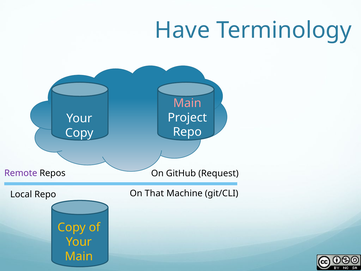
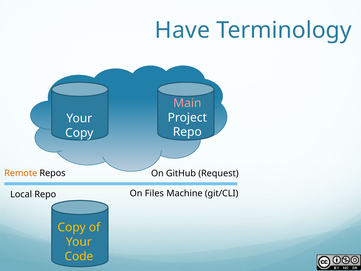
Remote colour: purple -> orange (21, 173)
That: That -> Files (154, 193)
Main: Main -> Code (79, 256)
